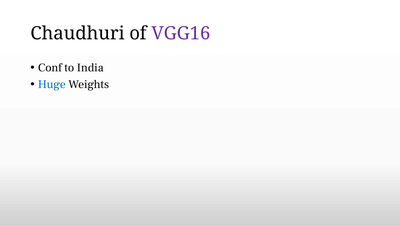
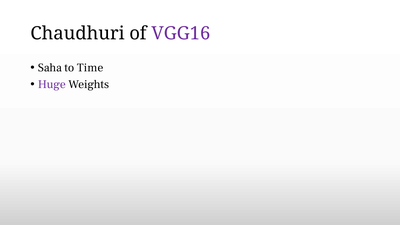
Conf: Conf -> Saha (50, 68)
India: India -> Time (90, 68)
Huge colour: blue -> purple (52, 84)
